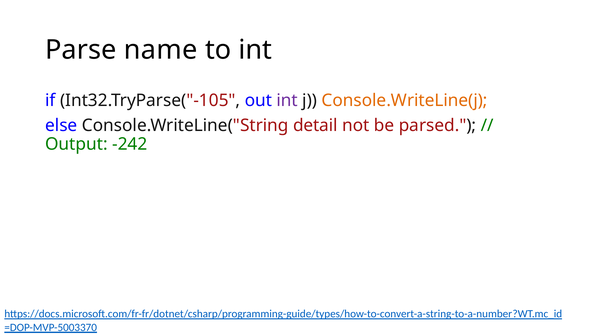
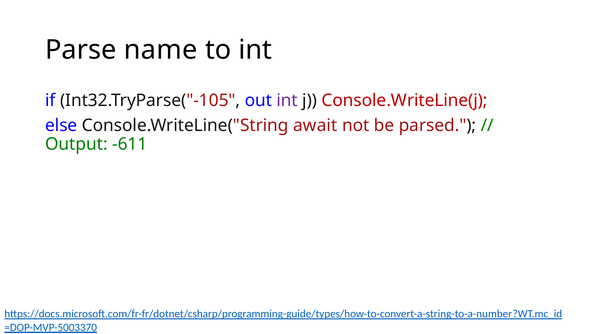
Console.WriteLine(j colour: orange -> red (405, 100)
detail: detail -> await (315, 125)
-242: -242 -> -611 (130, 144)
